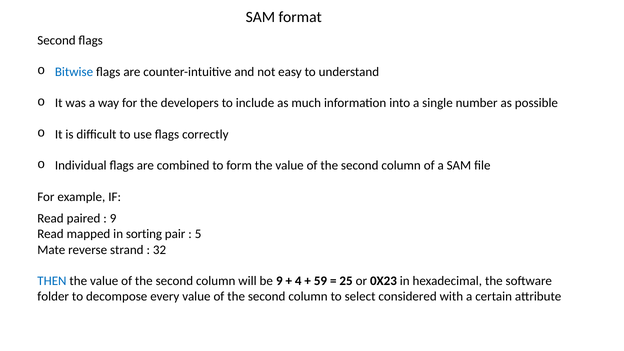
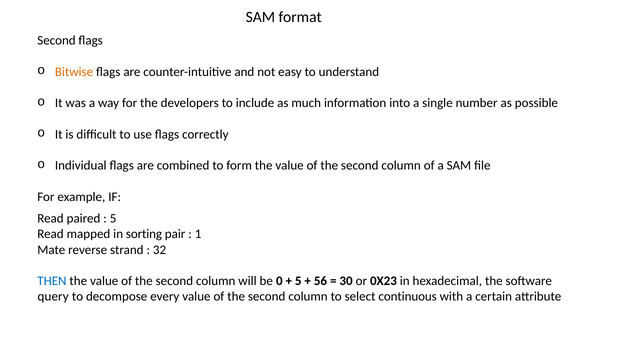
Bitwise colour: blue -> orange (74, 72)
9: 9 -> 5 (113, 219)
5: 5 -> 1 (198, 234)
be 9: 9 -> 0 (279, 281)
4: 4 -> 5 (298, 281)
59: 59 -> 56 (320, 281)
25: 25 -> 30 (346, 281)
folder: folder -> query (53, 297)
considered: considered -> continuous (408, 297)
